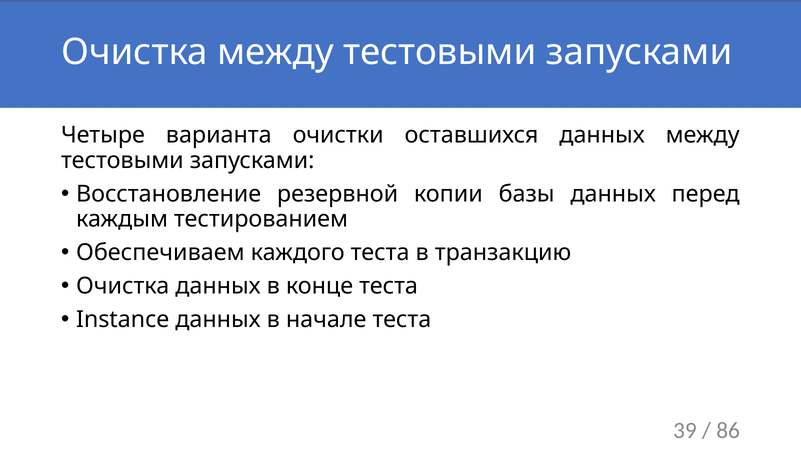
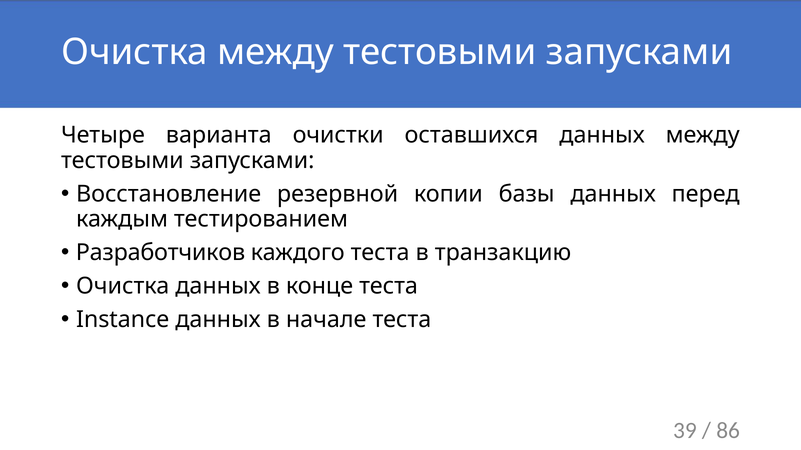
Обеспечиваем: Обеспечиваем -> Разработчиков (161, 253)
